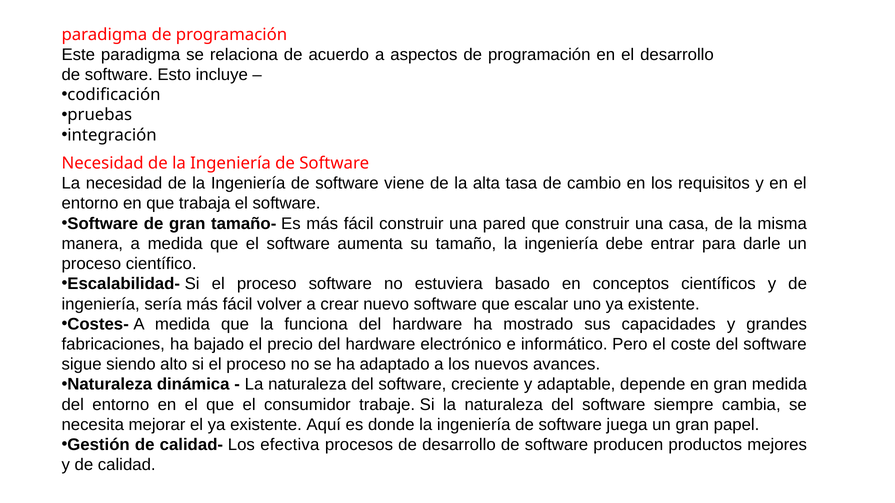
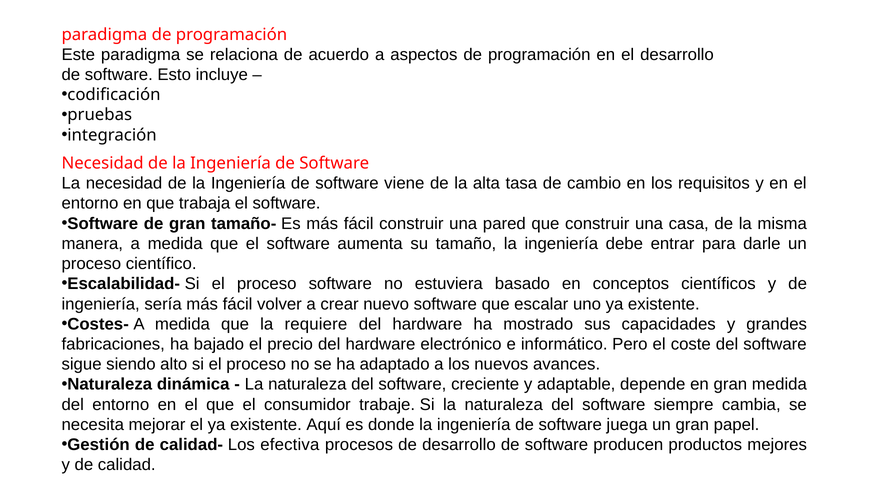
funciona: funciona -> requiere (316, 324)
